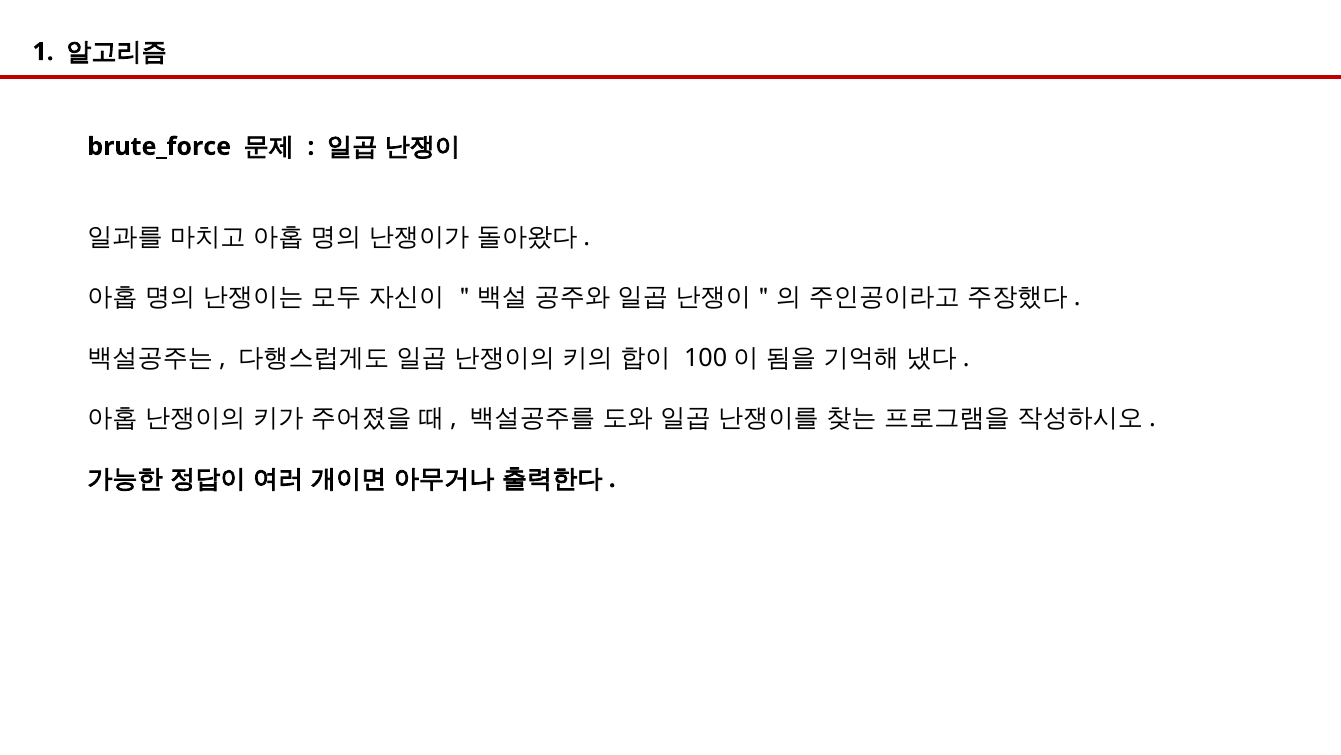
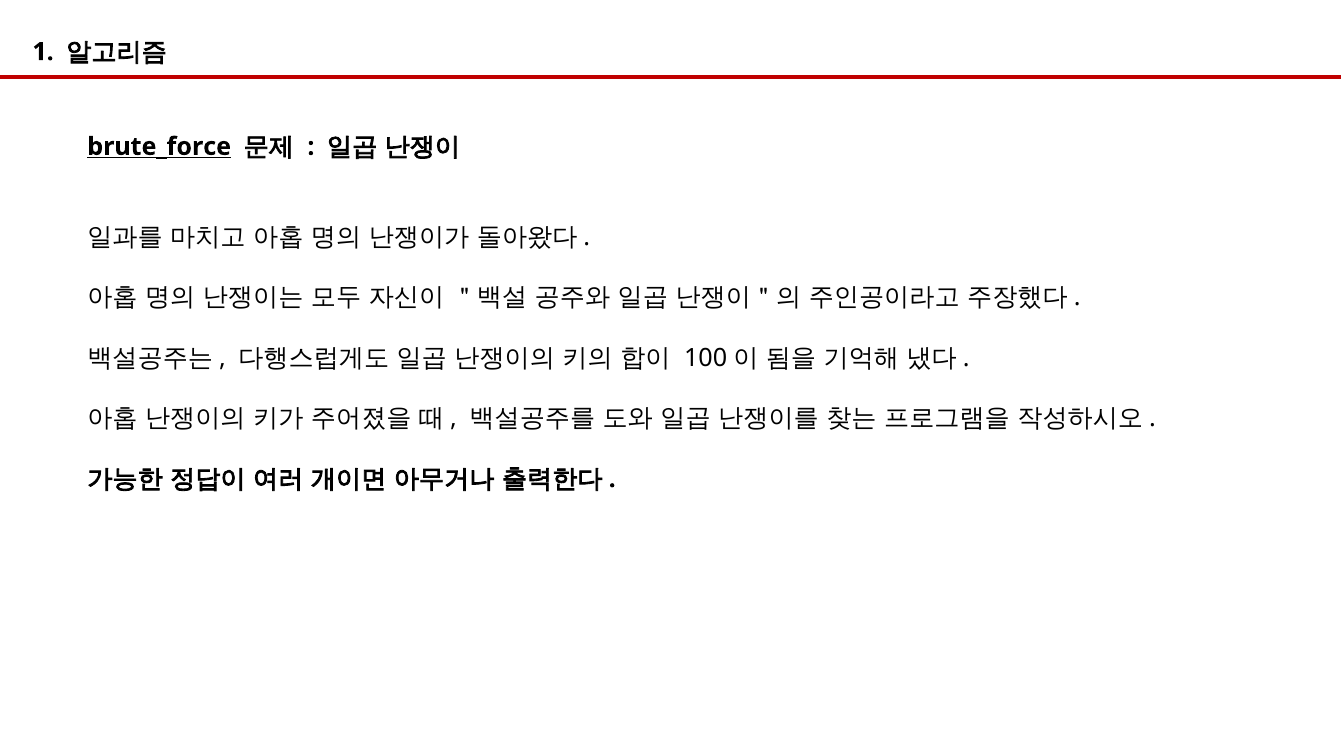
brute_force underline: none -> present (159, 146)
